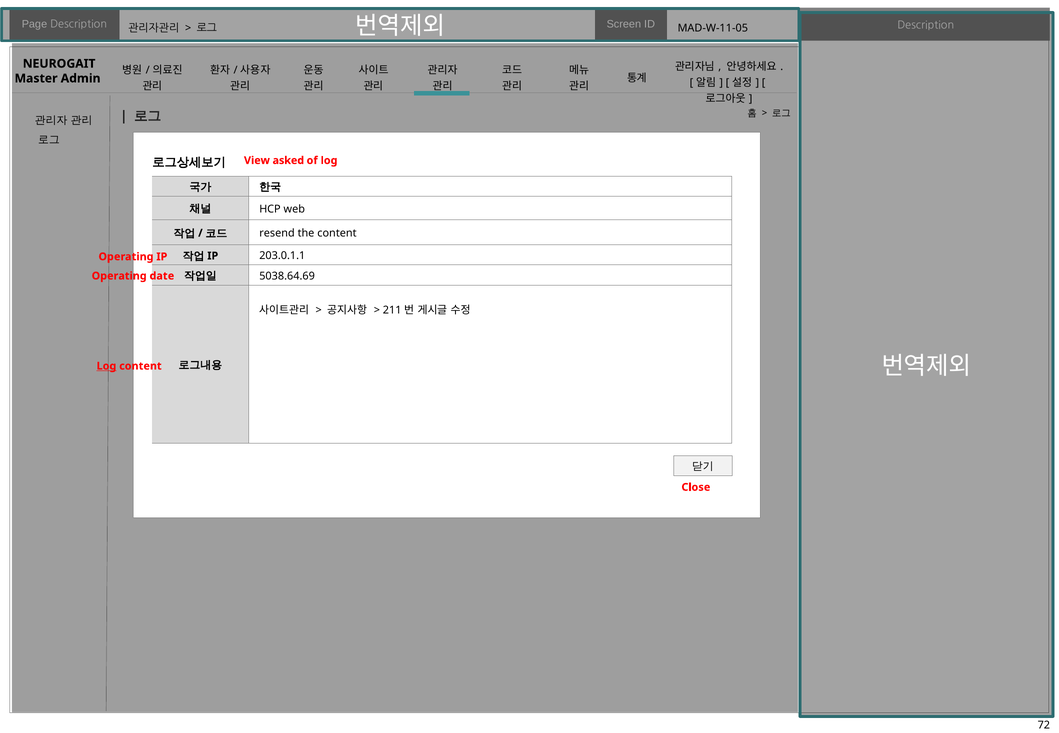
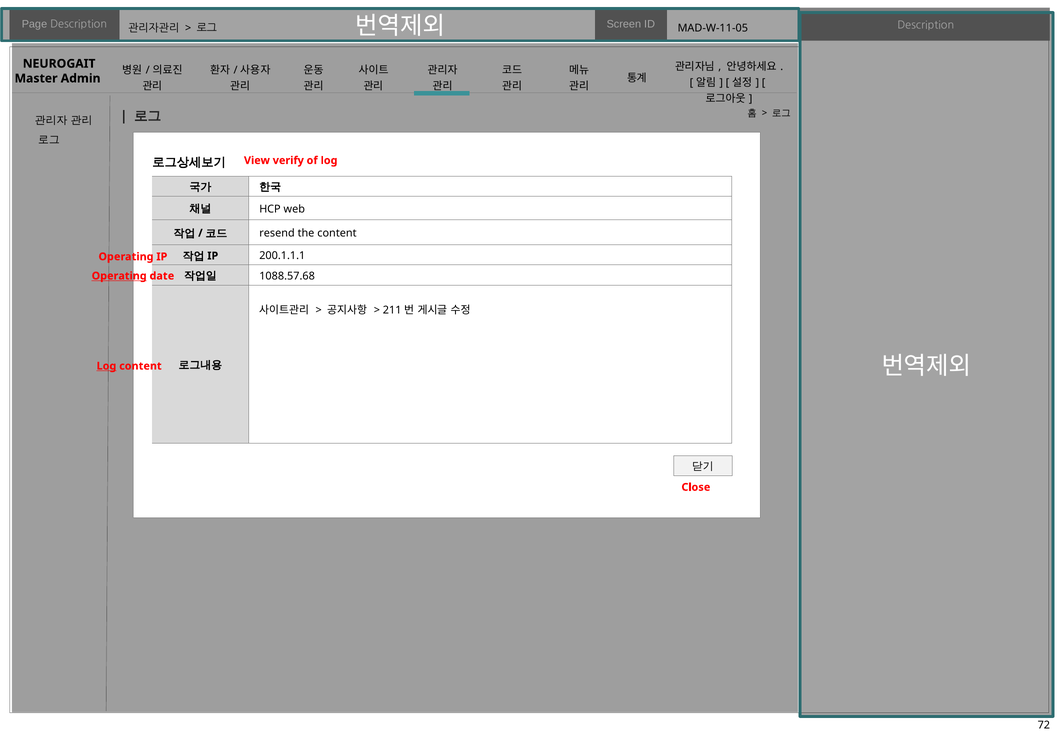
asked: asked -> verify (288, 160)
203.0.1.1: 203.0.1.1 -> 200.1.1.1 (282, 256)
5038.64.69: 5038.64.69 -> 1088.57.68 (287, 276)
Operating underline: none -> present (119, 276)
